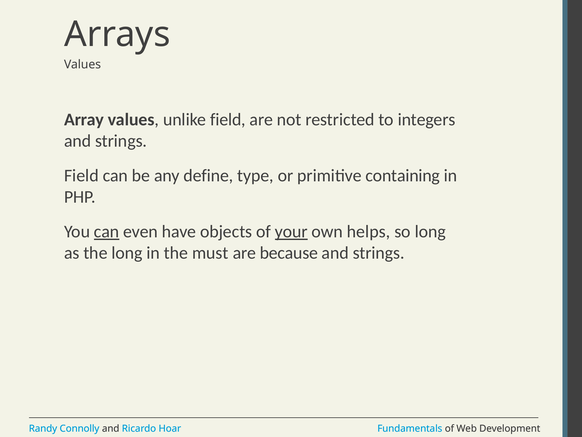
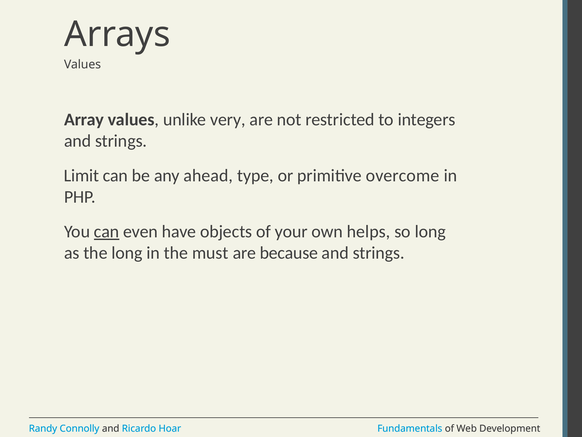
unlike field: field -> very (228, 120)
Field: Field -> Limit (81, 176)
define: define -> ahead (208, 176)
containing: containing -> overcome (403, 176)
your underline: present -> none (291, 231)
